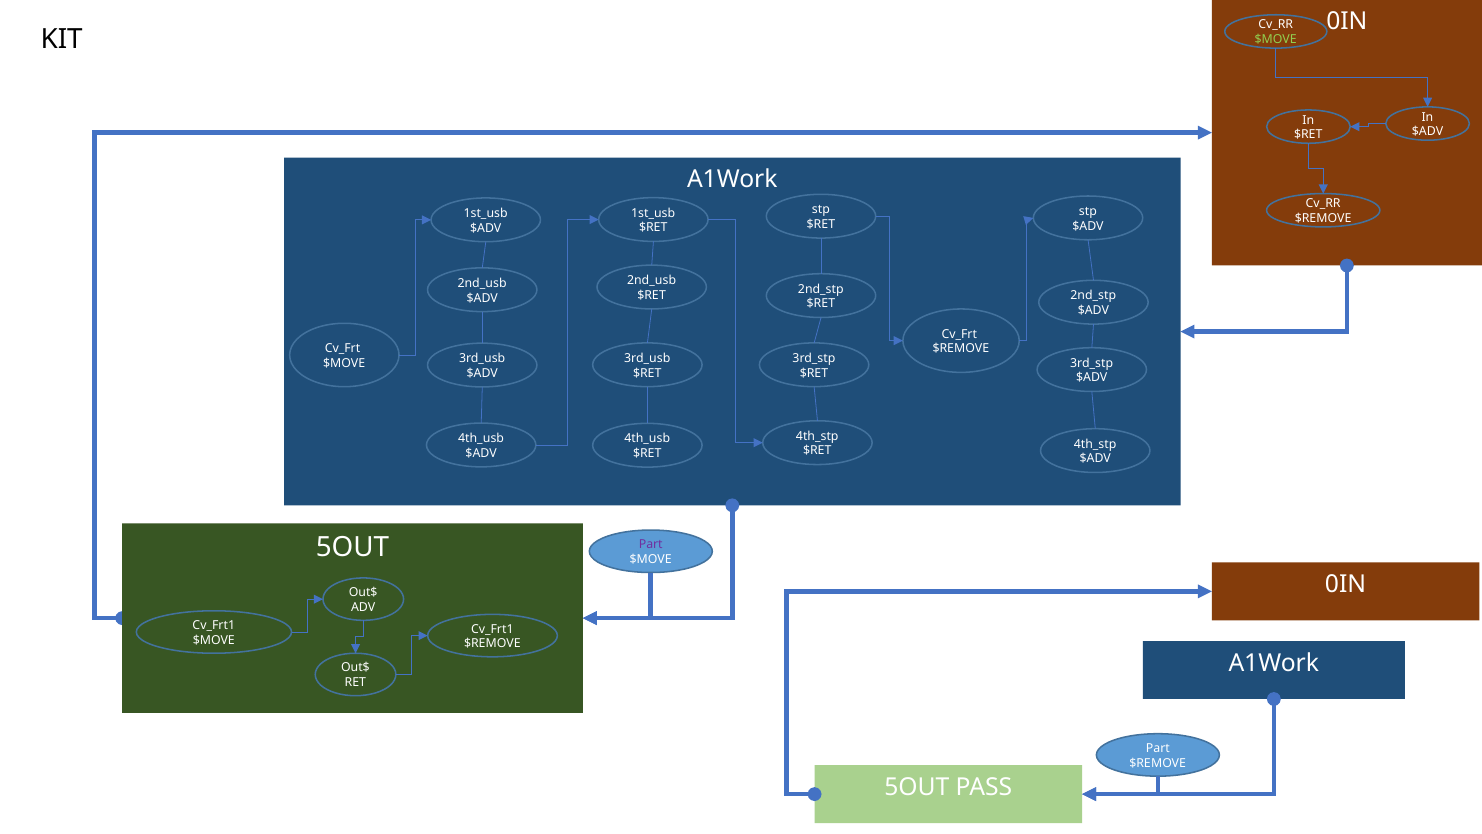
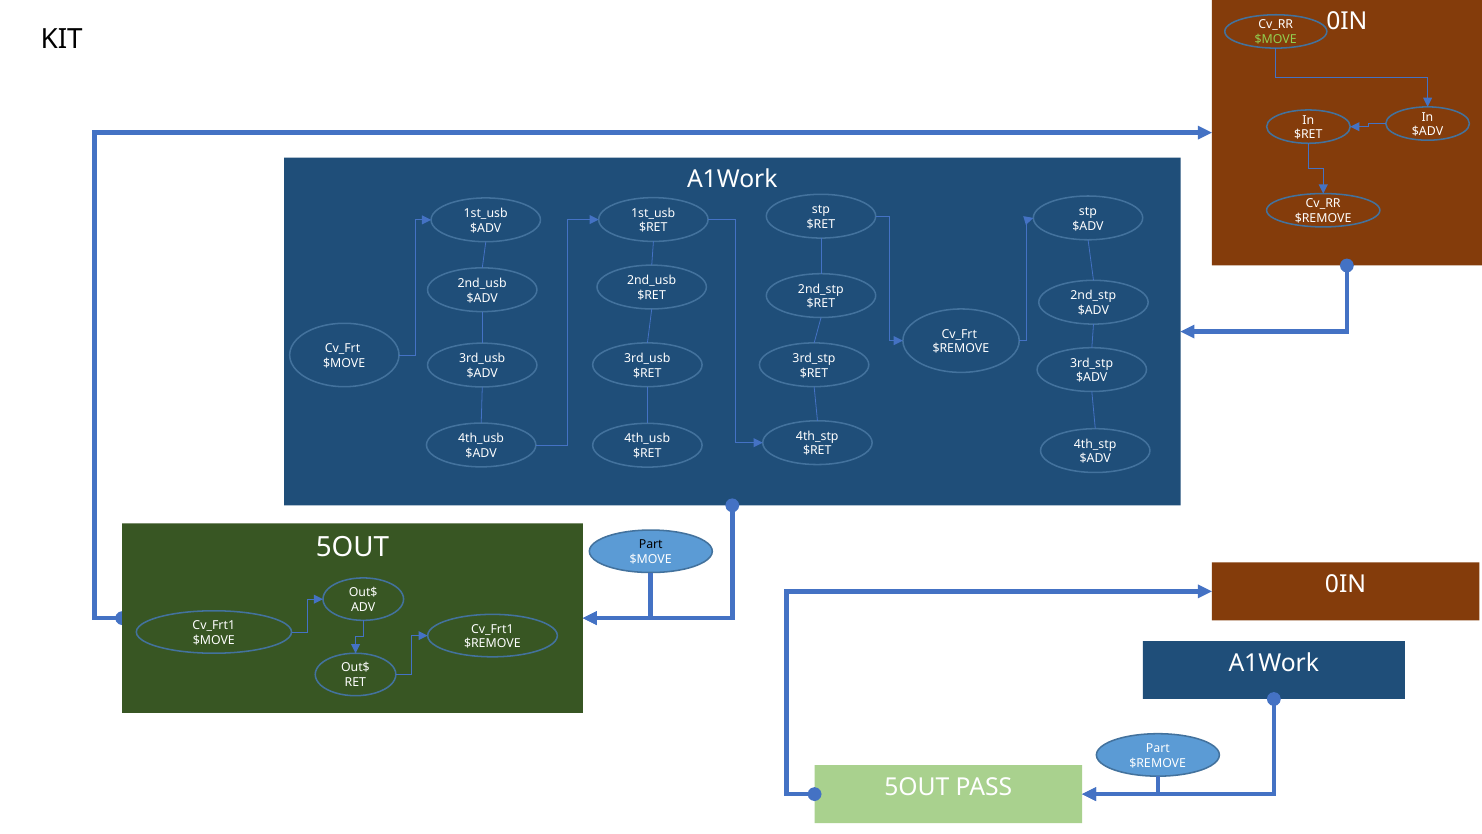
Part colour: purple -> black (651, 544)
